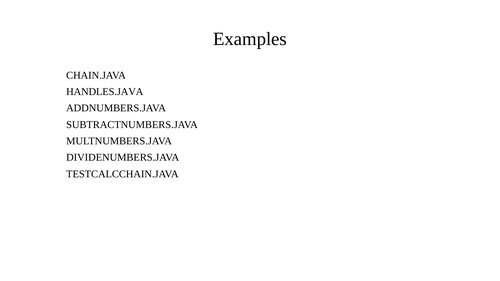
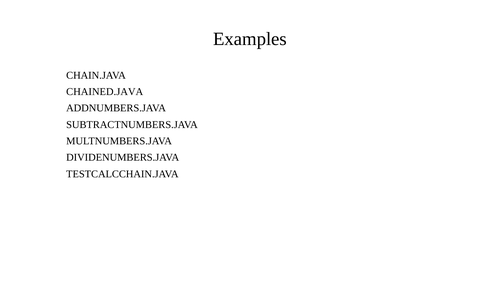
HANDLES.JAVA: HANDLES.JAVA -> CHAINED.JAVA (105, 92)
